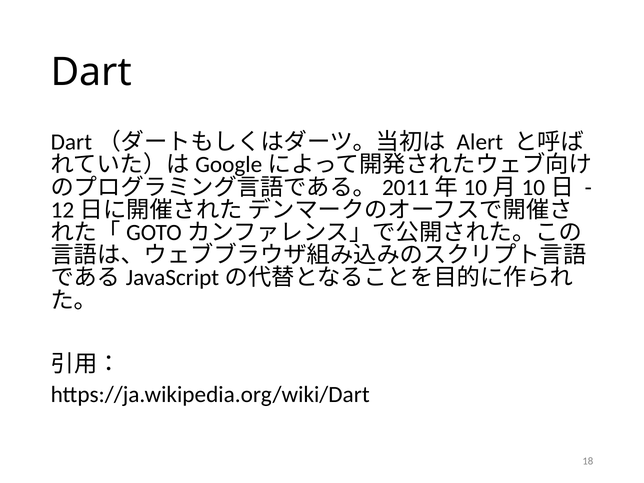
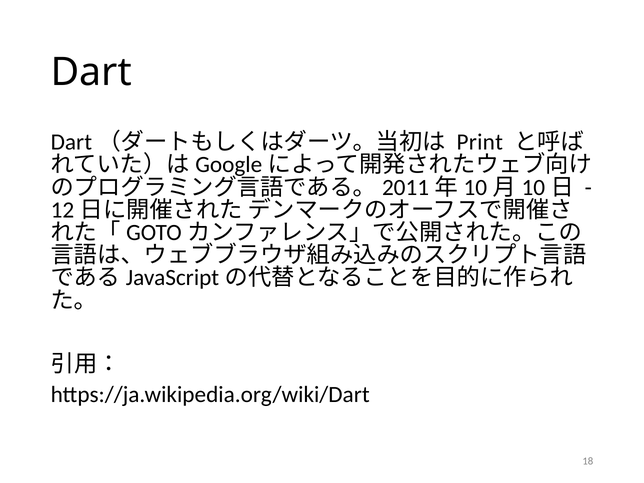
Alert: Alert -> Print (480, 142)
